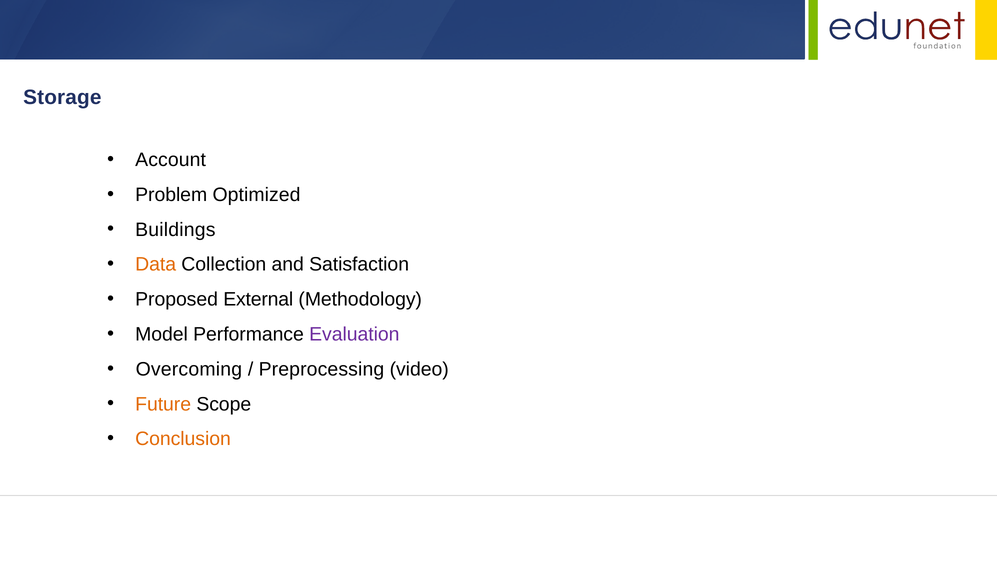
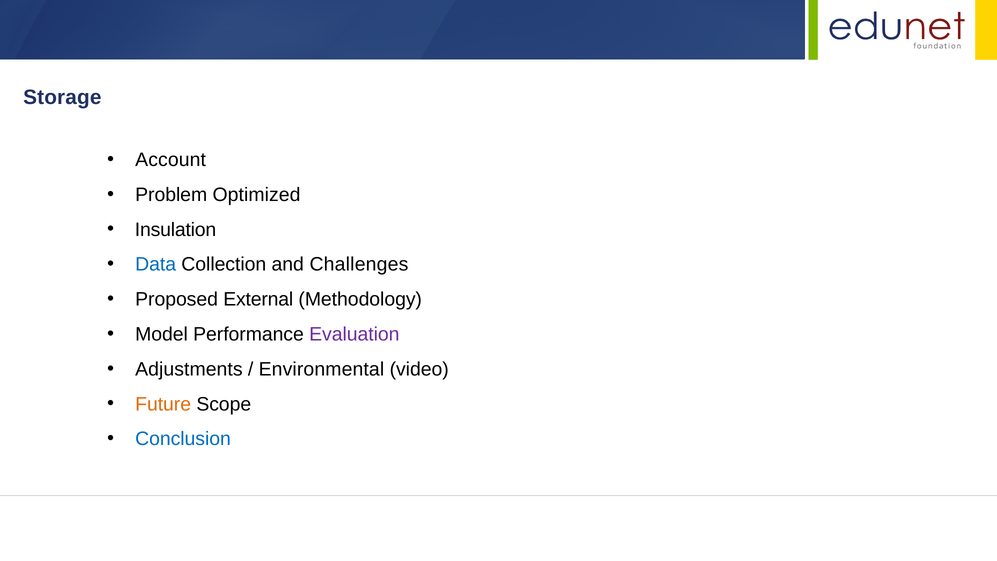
Buildings: Buildings -> Insulation (176, 230)
Data colour: orange -> blue (156, 264)
Satisfaction: Satisfaction -> Challenges (359, 264)
Overcoming: Overcoming -> Adjustments (189, 369)
Preprocessing: Preprocessing -> Environmental (321, 369)
Conclusion colour: orange -> blue (183, 439)
